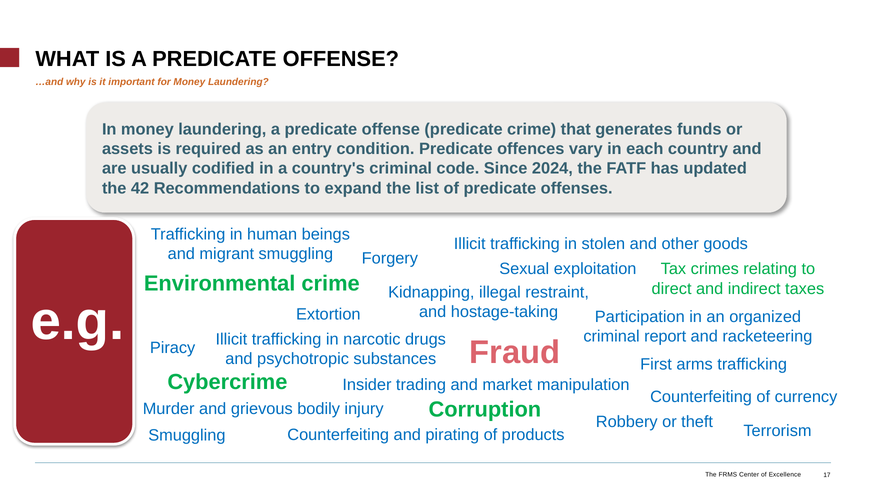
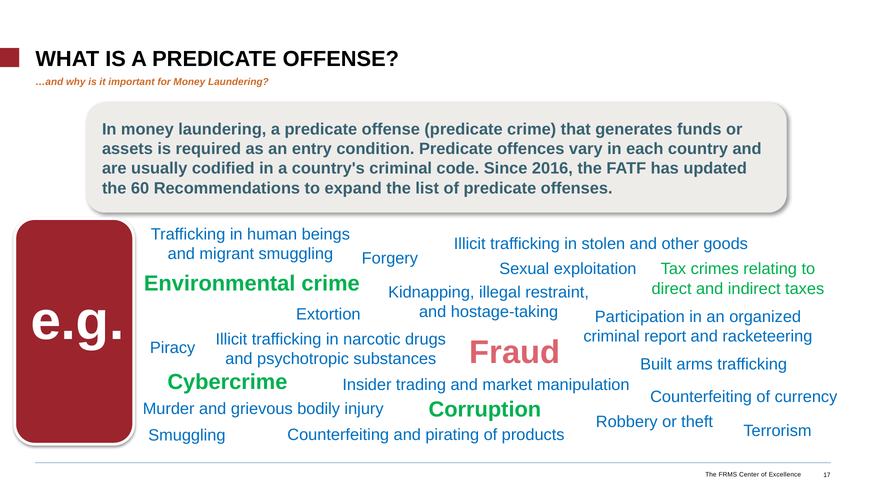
2024: 2024 -> 2016 (552, 169)
42: 42 -> 60 (140, 188)
First: First -> Built (656, 365)
